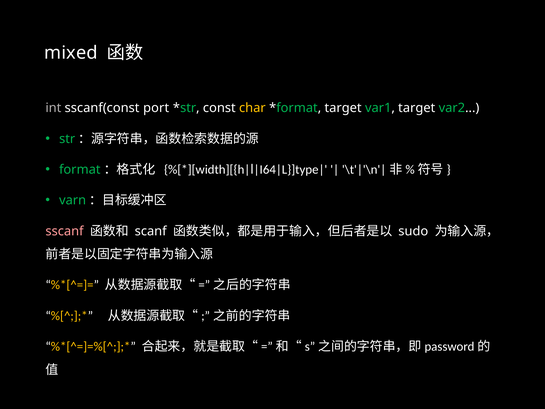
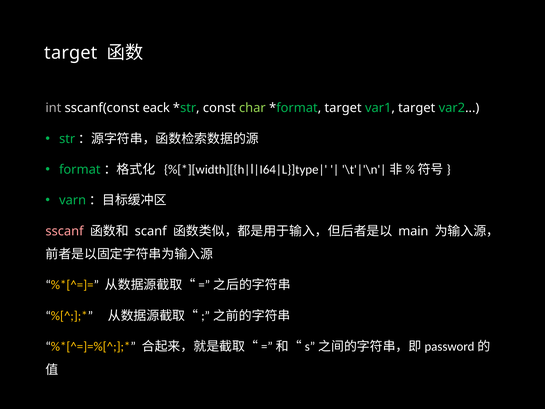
mixed: mixed -> target (71, 53)
port: port -> eack (156, 108)
char colour: yellow -> light green (252, 108)
sudo: sudo -> main (413, 231)
